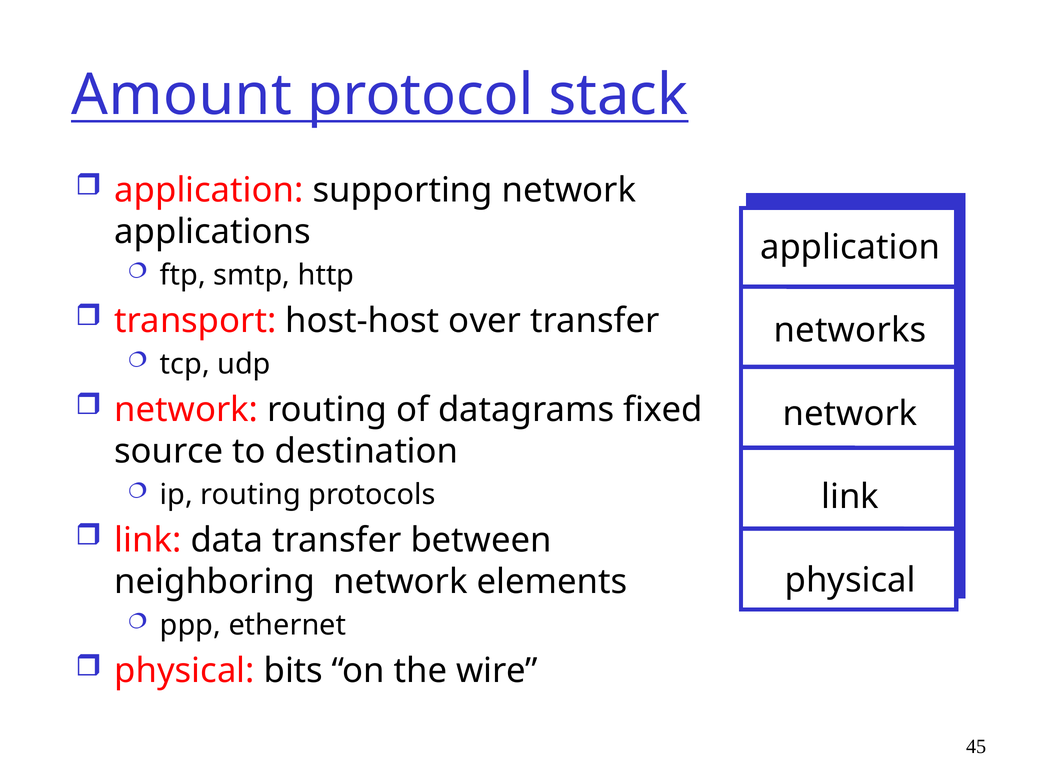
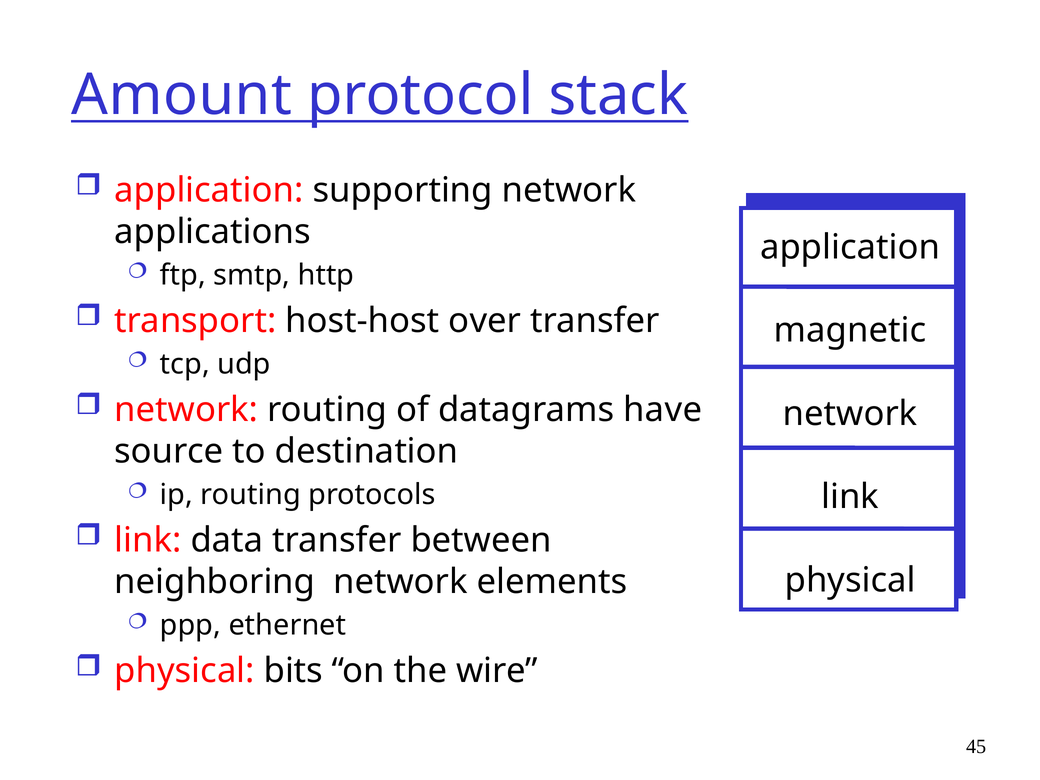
networks: networks -> magnetic (850, 331)
fixed: fixed -> have (663, 410)
